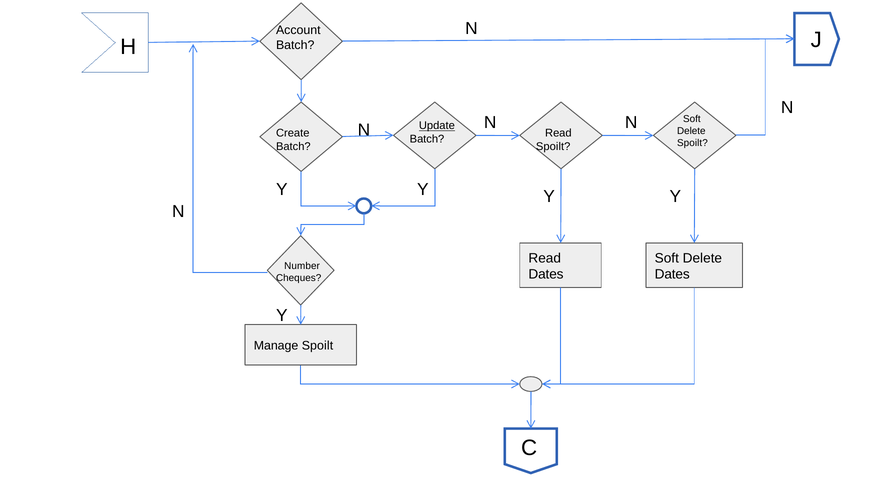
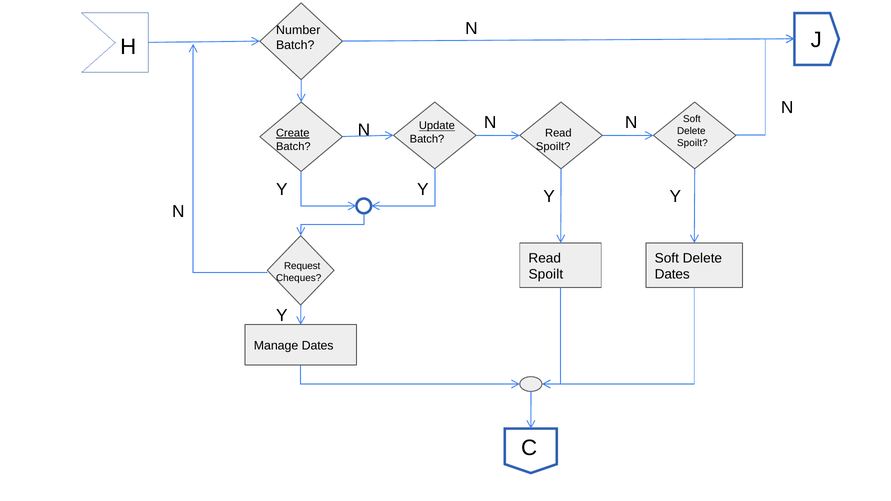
Account: Account -> Number (298, 30)
Create underline: none -> present (293, 133)
Number: Number -> Request (302, 266)
Dates: Dates -> Spoilt (546, 274)
Manage Spoilt: Spoilt -> Dates (318, 346)
